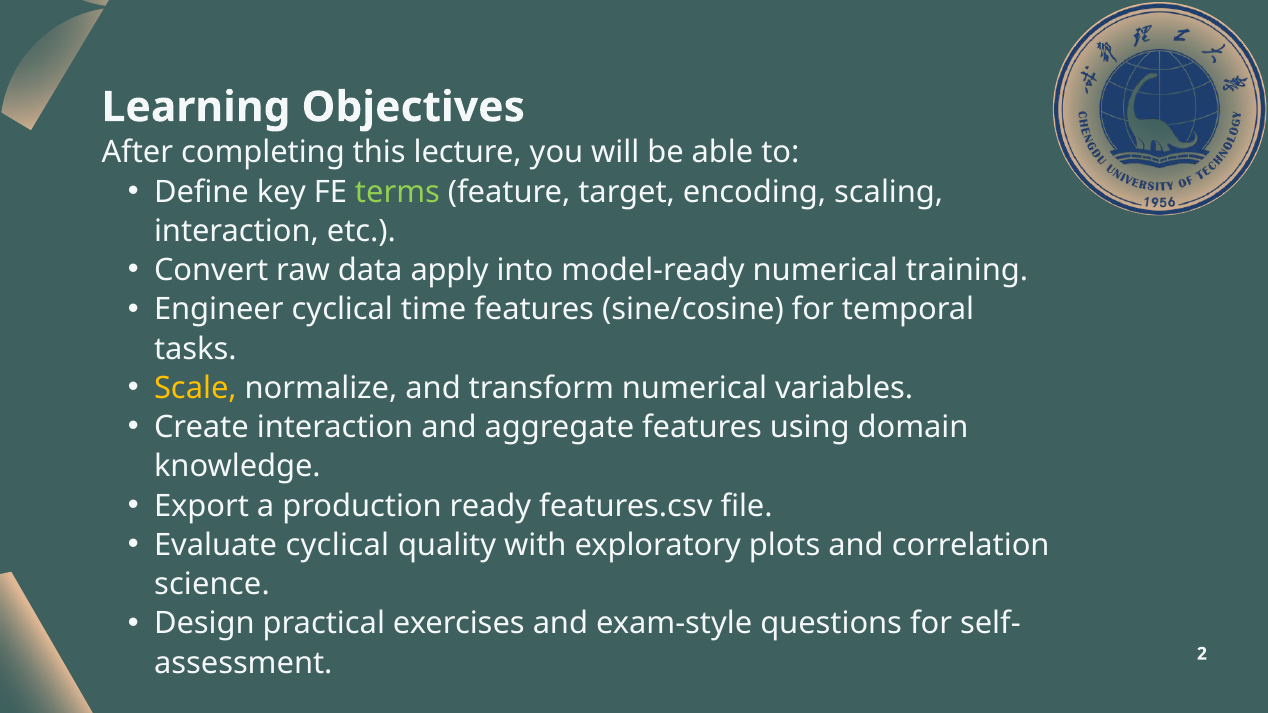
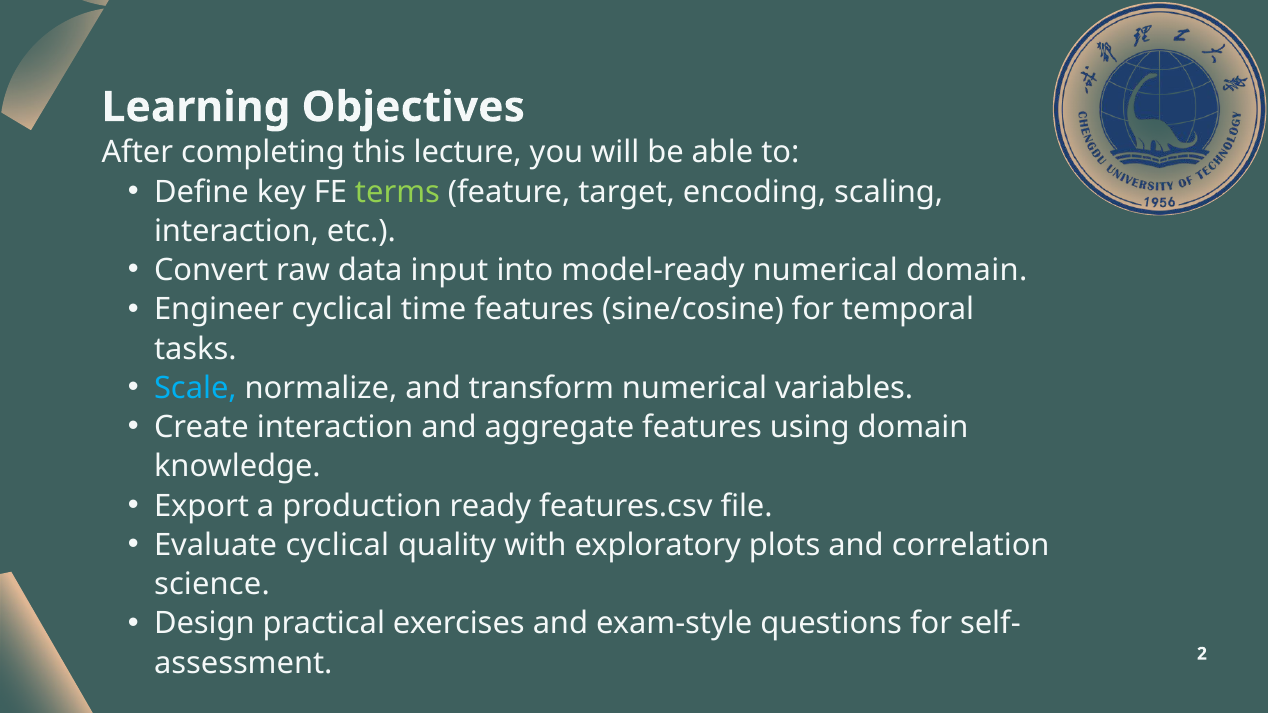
apply: apply -> input (449, 270)
numerical training: training -> domain (967, 270)
Scale colour: yellow -> light blue (195, 388)
